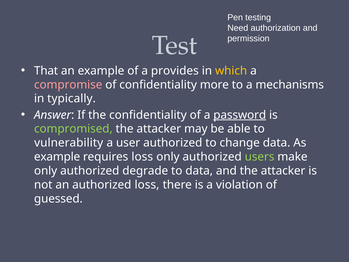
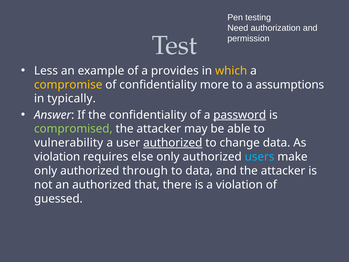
That: That -> Less (46, 71)
compromise colour: pink -> yellow (68, 85)
mechanisms: mechanisms -> assumptions (290, 85)
authorized underline: none -> present (173, 143)
example: example -> violation (57, 157)
requires loss: loss -> else (142, 157)
users colour: light green -> light blue (260, 157)
degrade: degrade -> through (145, 171)
authorized loss: loss -> that (147, 185)
